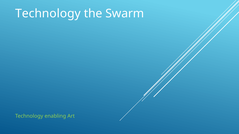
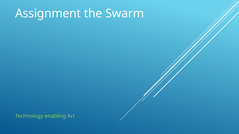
Technology: Technology -> Assignment (48, 14)
